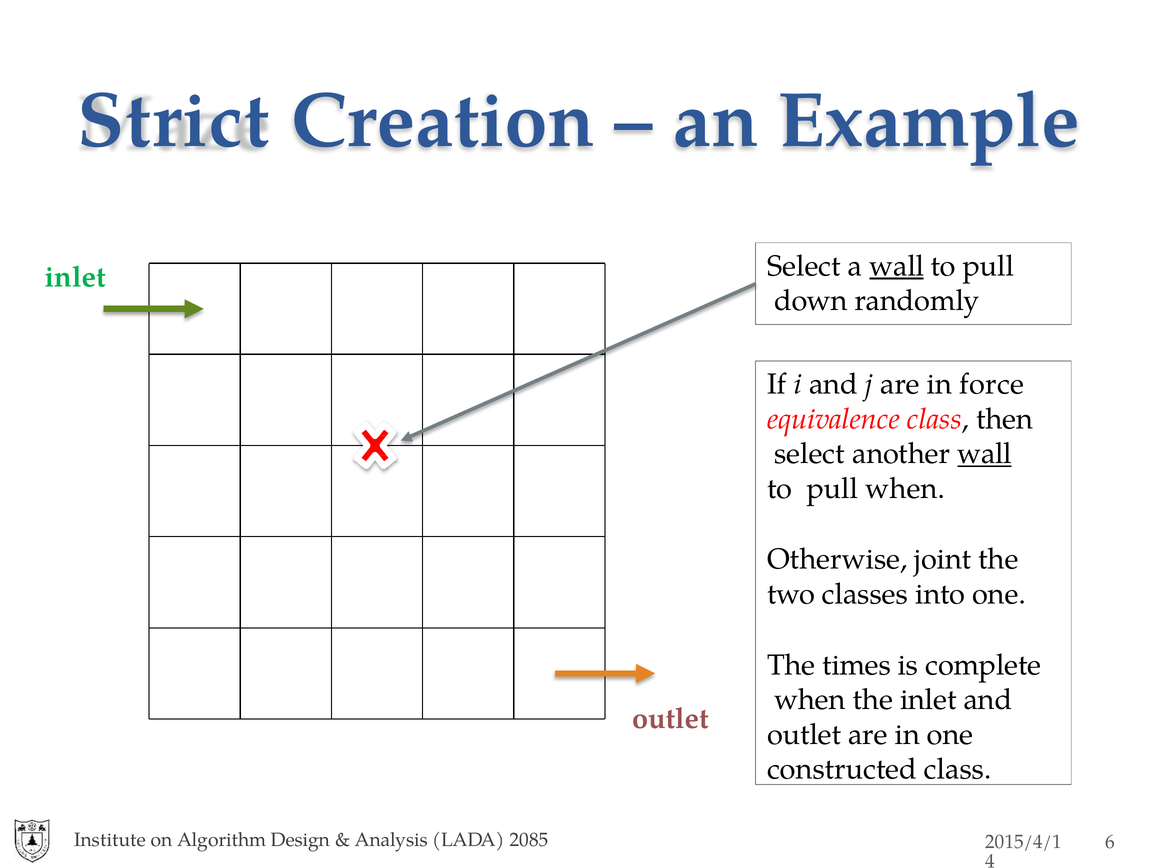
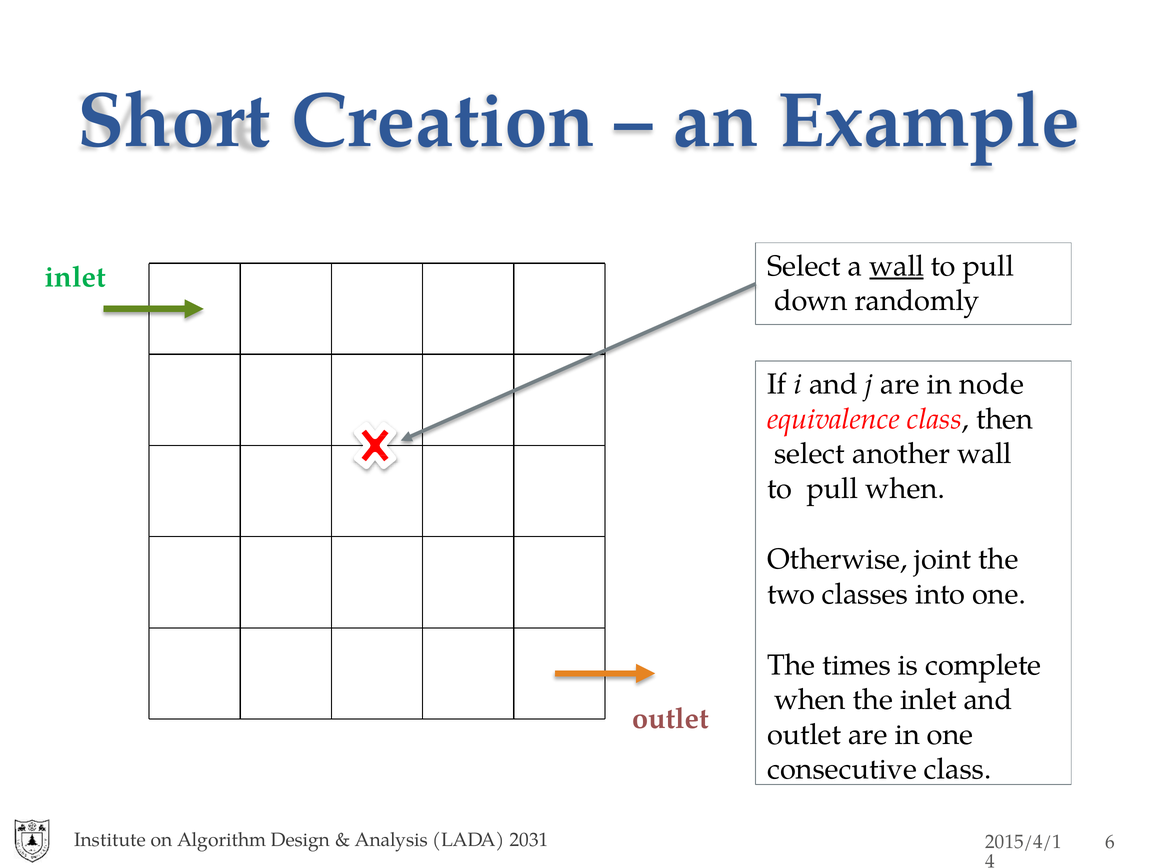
Strict: Strict -> Short (174, 121)
force: force -> node (992, 385)
wall underline: present -> none (984, 454)
constructed: constructed -> consecutive (842, 770)
2085: 2085 -> 2031 (529, 840)
